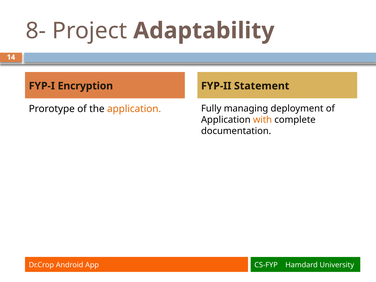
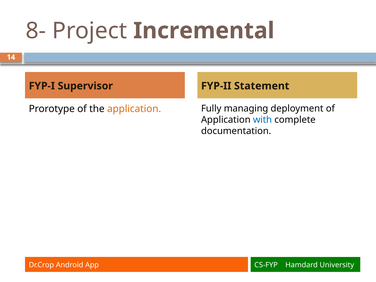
Adaptability: Adaptability -> Incremental (204, 31)
Encryption: Encryption -> Supervisor (85, 86)
with colour: orange -> blue (262, 120)
